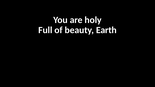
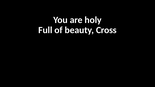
Earth: Earth -> Cross (106, 30)
